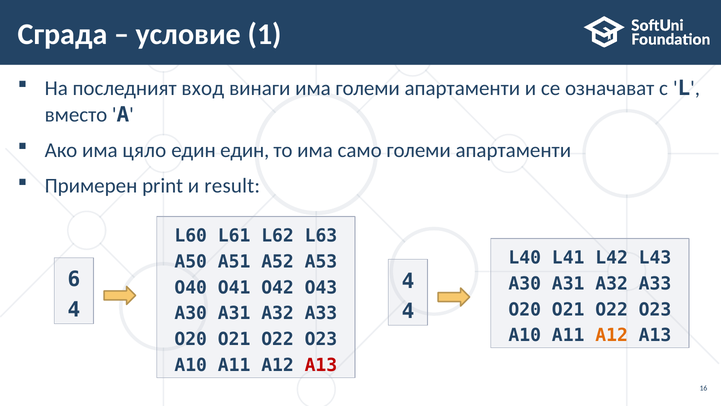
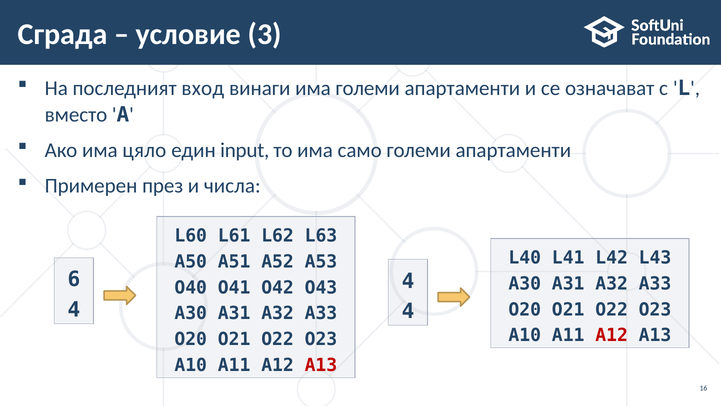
1: 1 -> 3 (265, 34)
един един: един -> input (245, 150)
print: print -> през (163, 186)
result: result -> числа (232, 186)
A12 colour: orange -> red (612, 335)
